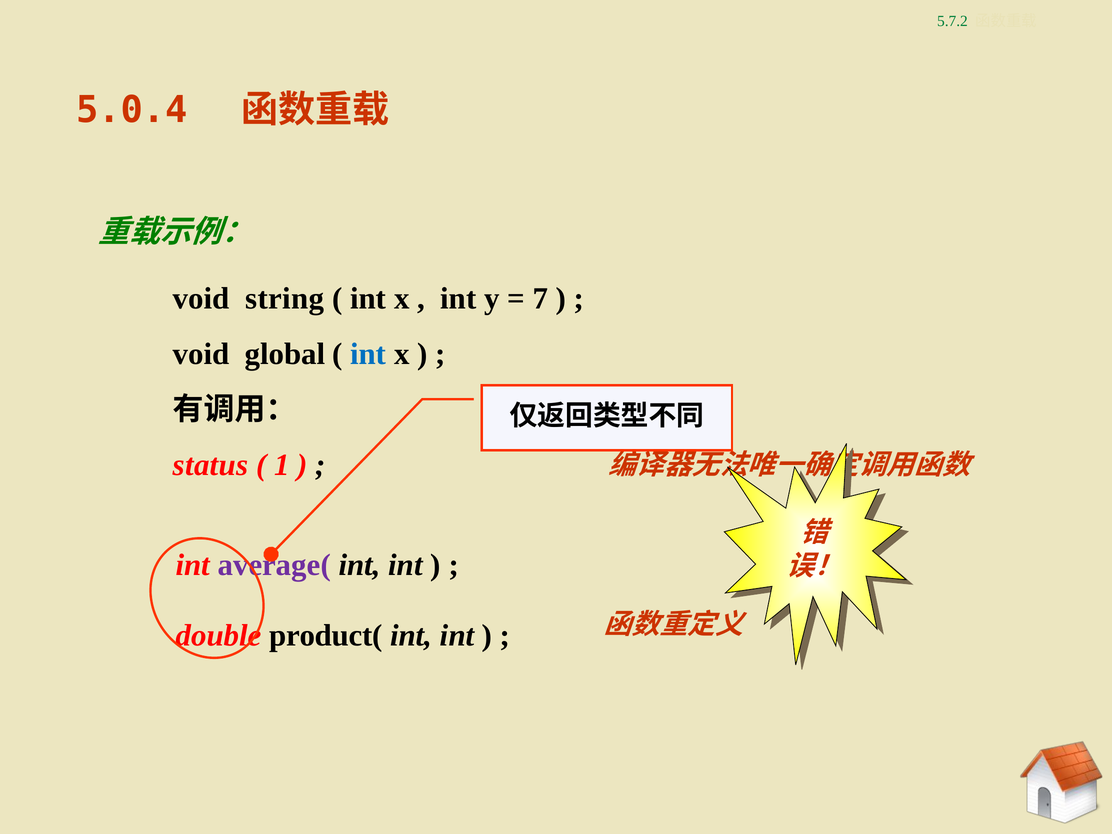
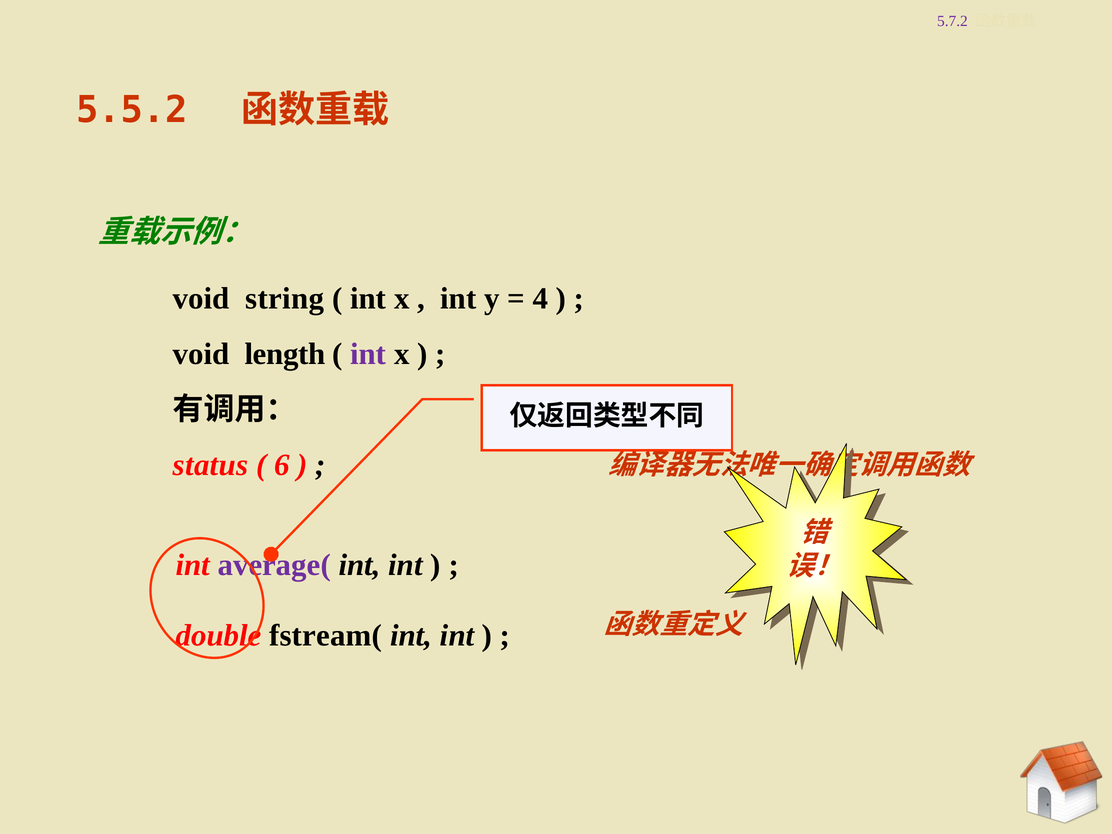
5.7.2 colour: green -> purple (952, 21)
5.0.4: 5.0.4 -> 5.5.2 (132, 110)
7: 7 -> 4 (540, 298)
global: global -> length (285, 354)
int colour: blue -> purple (368, 354)
1: 1 -> 6 (282, 465)
product(: product( -> fstream( (326, 636)
